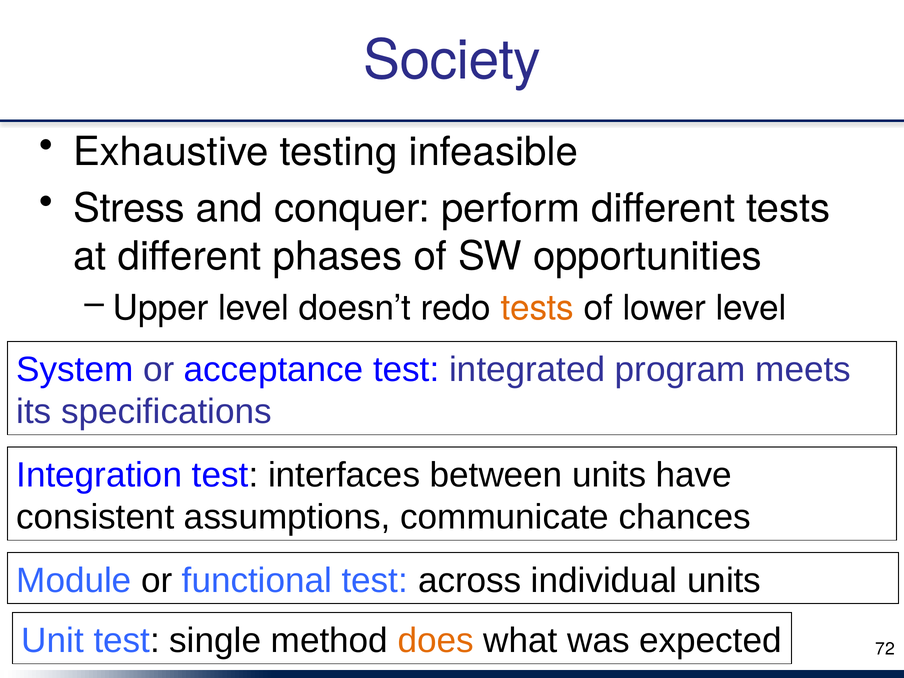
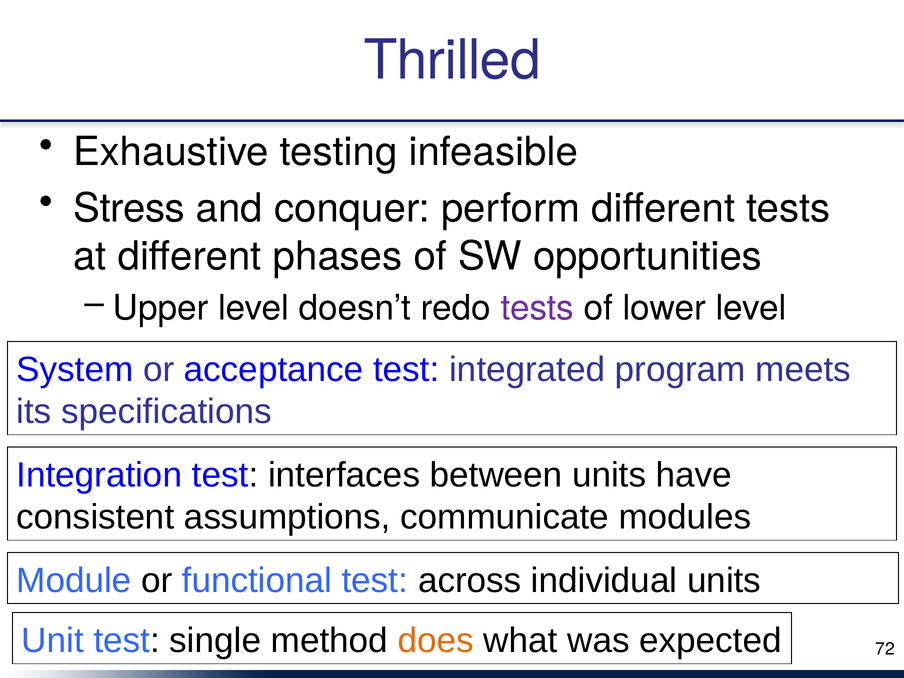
Society: Society -> Thrilled (452, 60)
tests colour: orange -> purple (537, 308)
chances: chances -> modules (685, 517)
